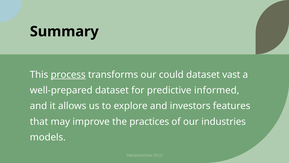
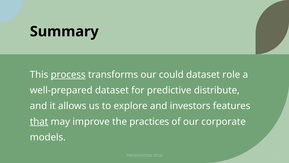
vast: vast -> role (231, 74)
informed: informed -> distribute (217, 90)
that underline: none -> present (39, 121)
industries: industries -> corporate (224, 121)
